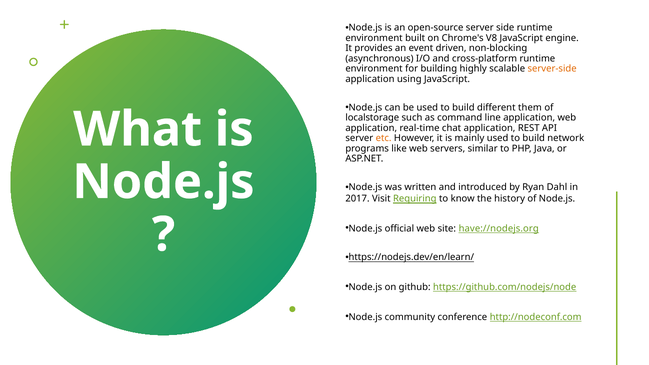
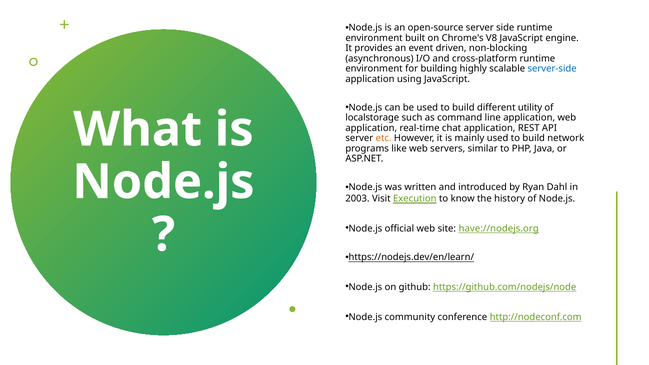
server-side colour: orange -> blue (552, 69)
them: them -> utility (530, 108)
2017: 2017 -> 2003 (357, 199)
Requiring: Requiring -> Execution (415, 199)
